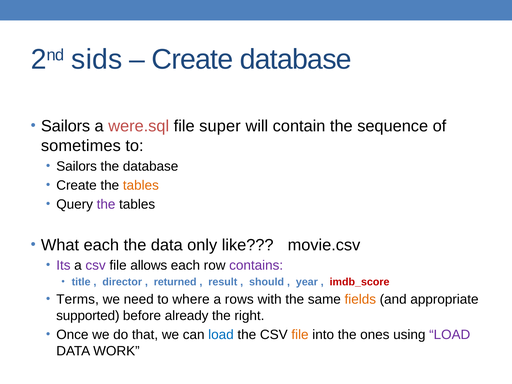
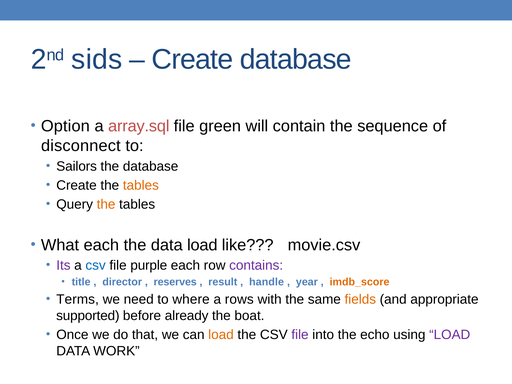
Sailors: Sailors -> Option (65, 126)
were.sql: were.sql -> array.sql (139, 126)
super: super -> green (220, 126)
sometimes: sometimes -> disconnect (81, 146)
the colour: purple -> orange (106, 204)
data only: only -> load (202, 245)
csv colour: purple -> blue (96, 266)
allows: allows -> purple (149, 266)
returned: returned -> reserves (175, 282)
should: should -> handle (267, 282)
imdb_score colour: red -> orange (360, 282)
right: right -> boat (249, 316)
load colour: blue -> orange (221, 335)
file colour: orange -> purple (300, 335)
ones: ones -> echo (375, 335)
